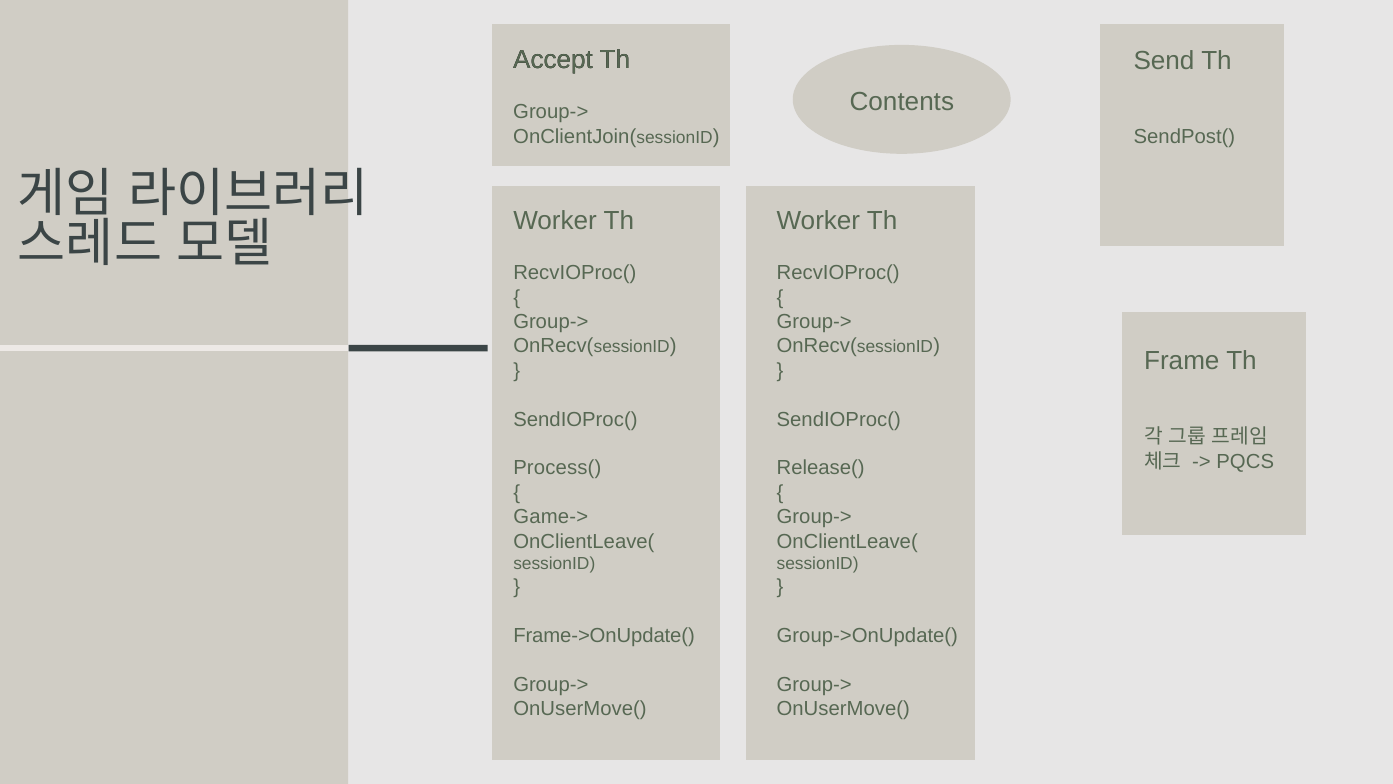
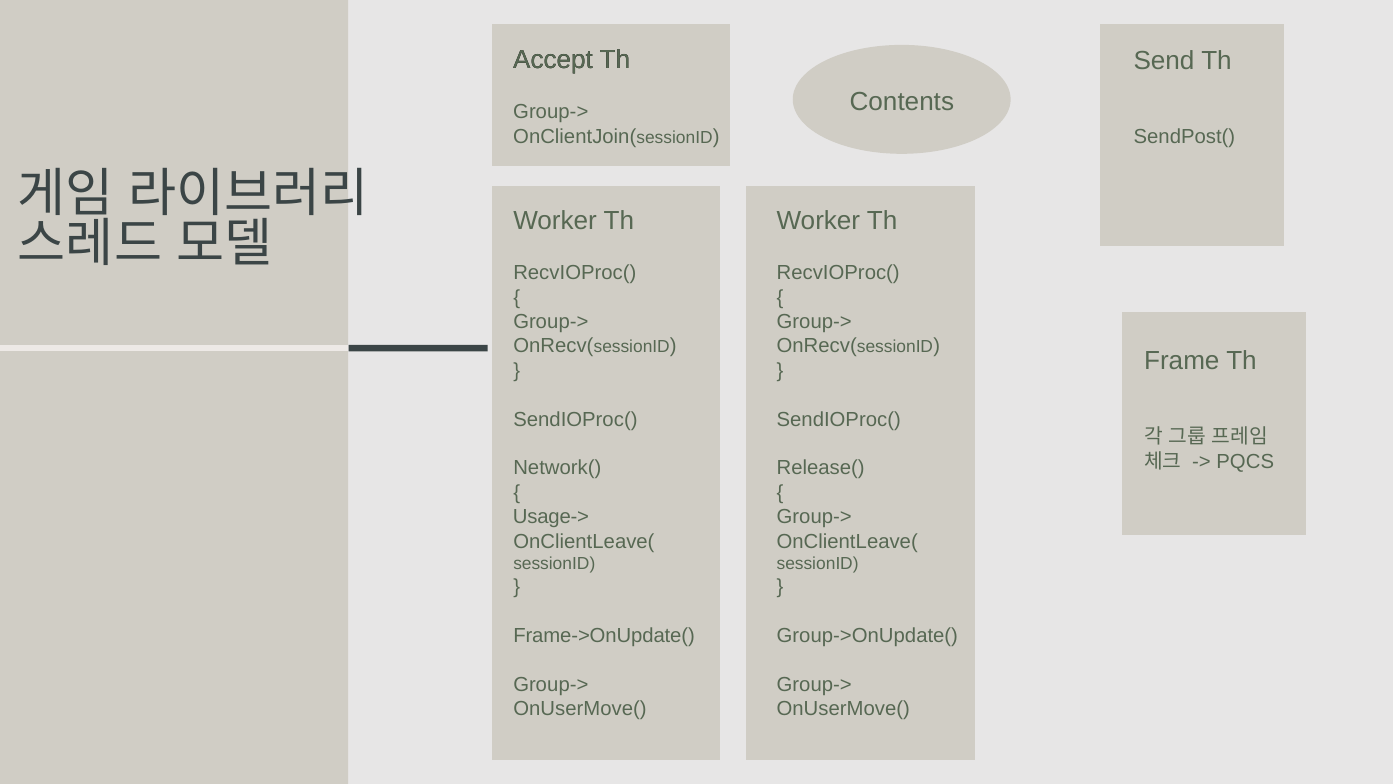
Process(: Process( -> Network( (557, 468)
Game->: Game-> -> Usage-> (551, 517)
